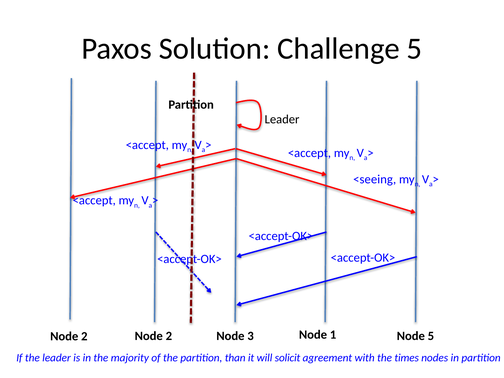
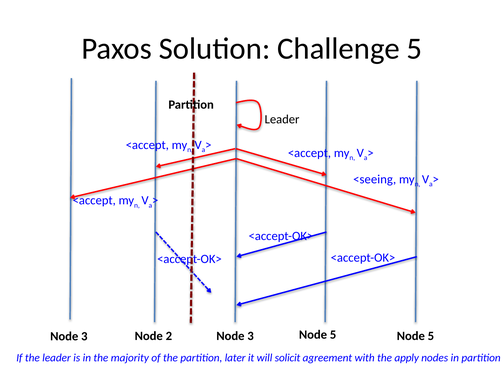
2: 2 -> 3 (84, 336)
3 Node 1: 1 -> 5 (333, 335)
than: than -> later (235, 358)
times: times -> apply (407, 358)
